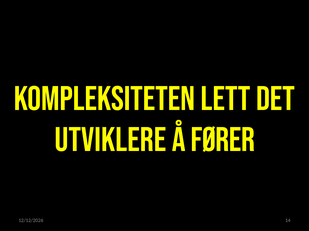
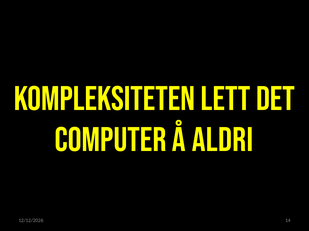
UTVIKLERE: UTVIKLERE -> COMPUTER (110, 140)
FØRER: FØRER -> ALDRI (222, 140)
